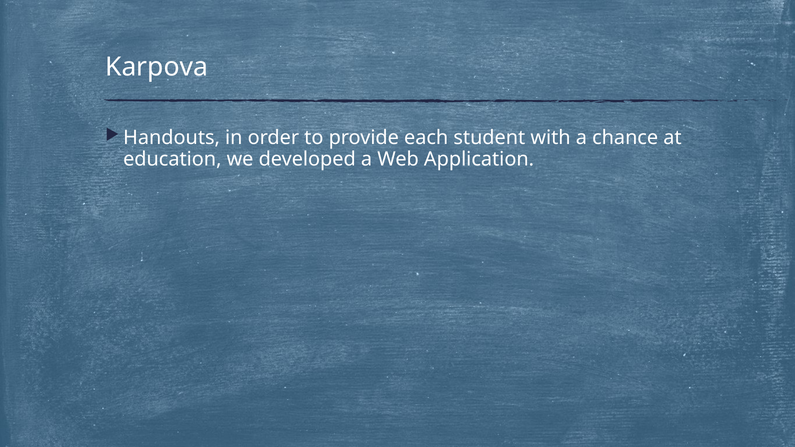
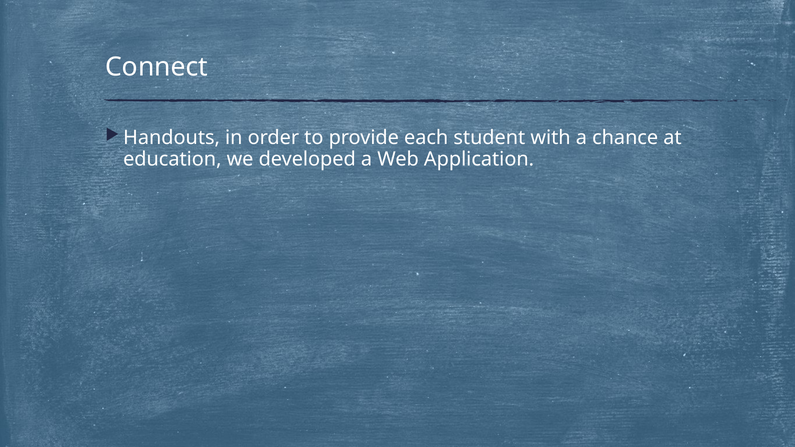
Karpova: Karpova -> Connect (157, 67)
